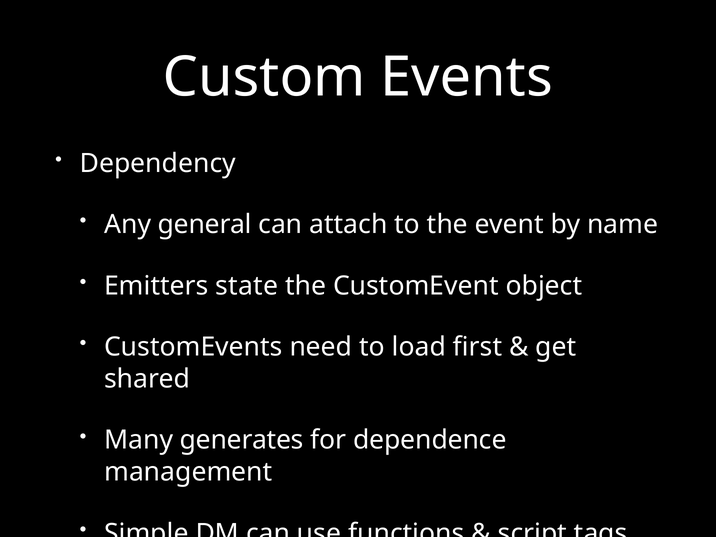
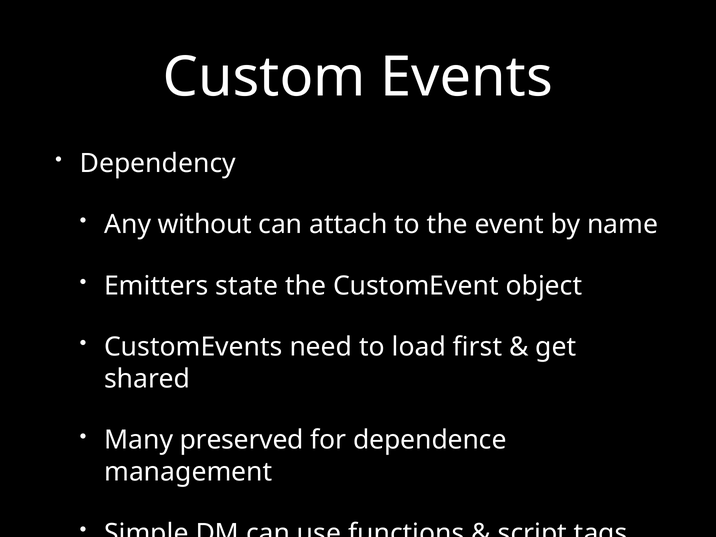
general: general -> without (205, 225)
generates: generates -> preserved (242, 440)
